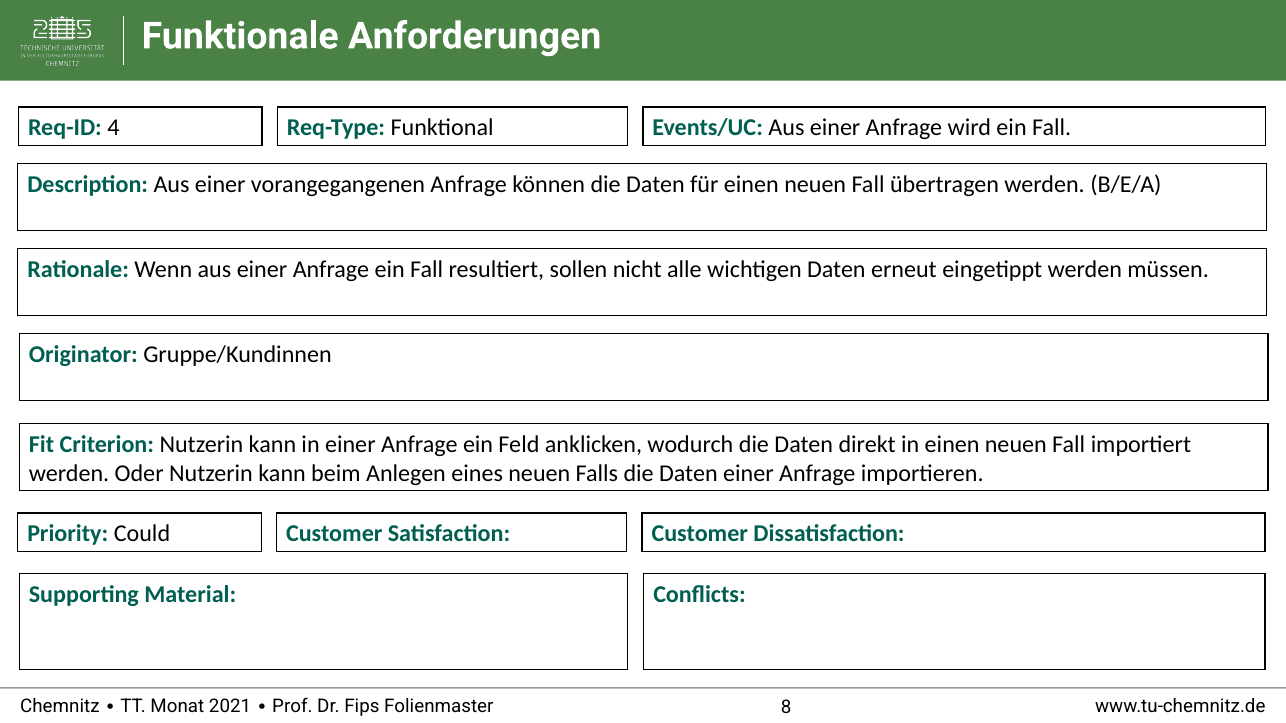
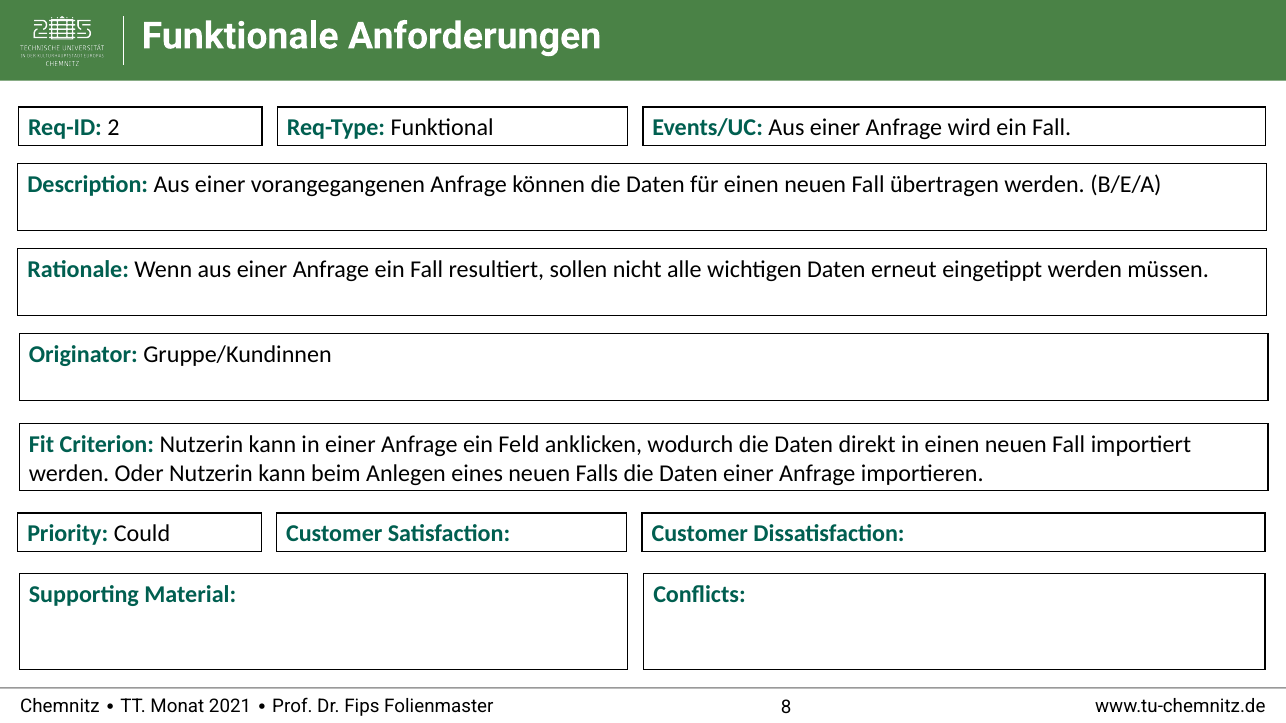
4: 4 -> 2 (113, 128)
